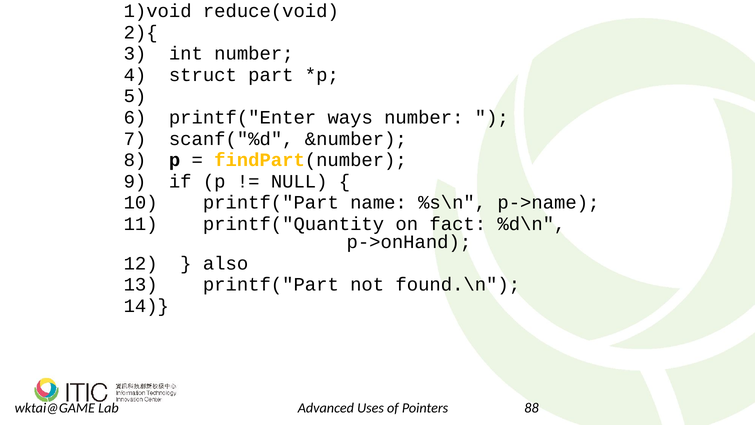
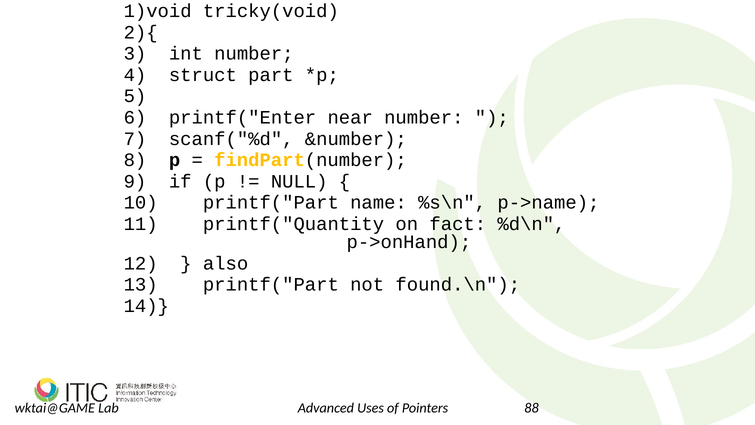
reduce(void: reduce(void -> tricky(void (271, 11)
ways: ways -> near (350, 117)
